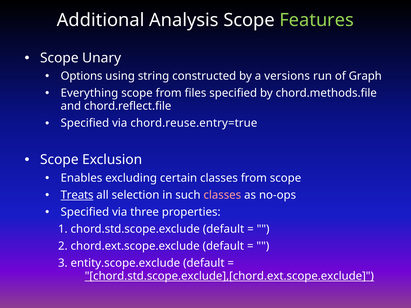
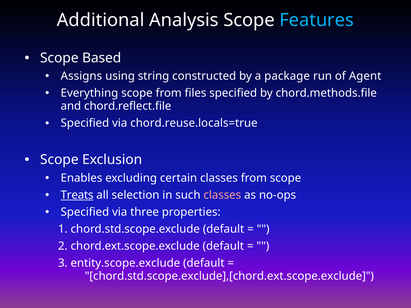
Features colour: light green -> light blue (317, 20)
Unary: Unary -> Based (102, 58)
Options: Options -> Assigns (81, 76)
versions: versions -> package (287, 76)
Graph: Graph -> Agent (365, 76)
chord.reuse.entry=true: chord.reuse.entry=true -> chord.reuse.locals=true (194, 123)
chord.std.scope.exclude],[chord.ext.scope.exclude underline: present -> none (229, 276)
